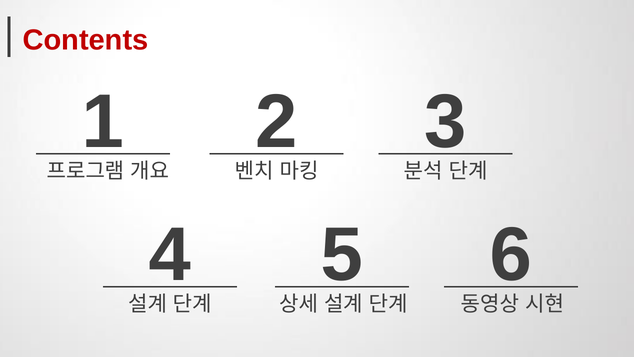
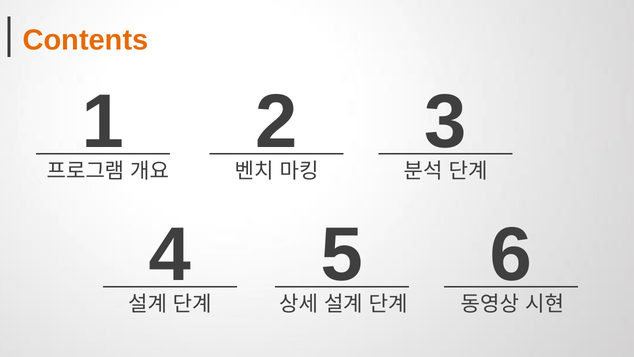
Contents colour: red -> orange (86, 40)
